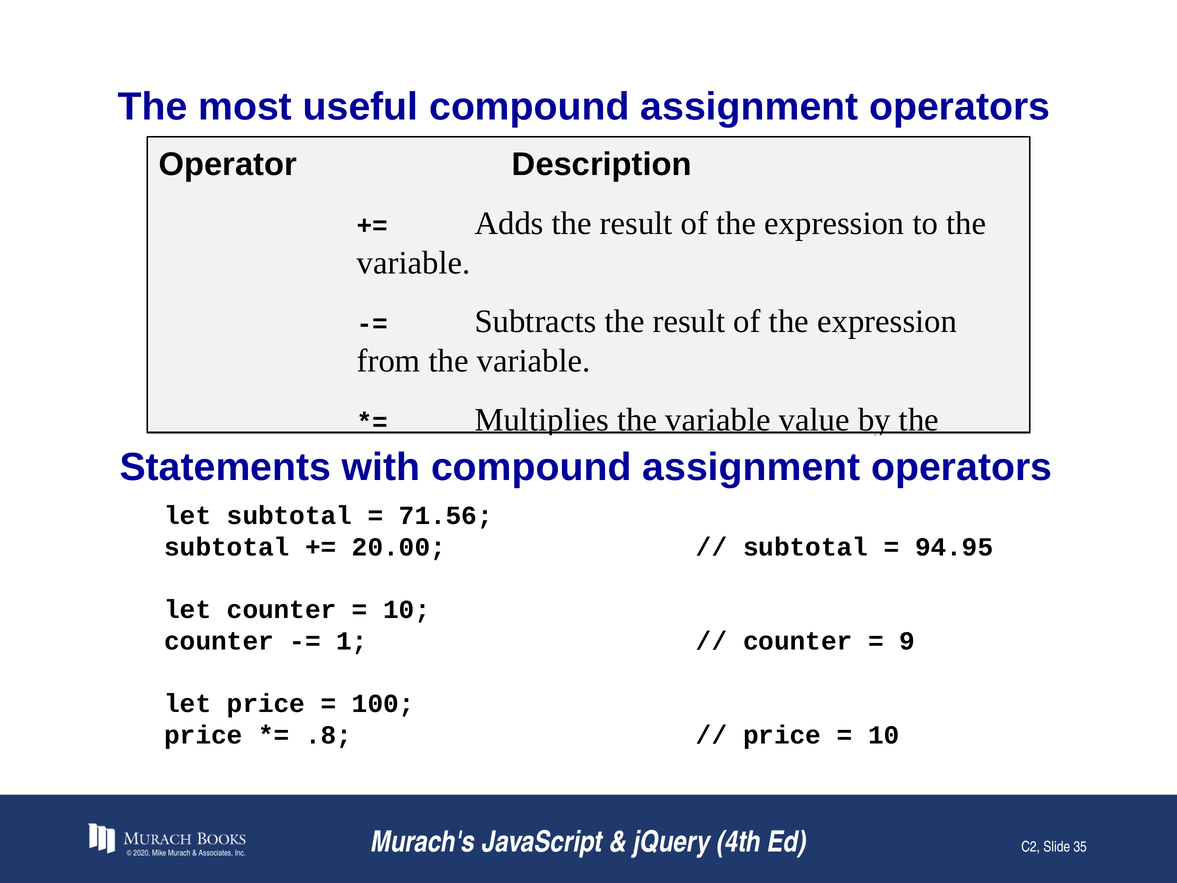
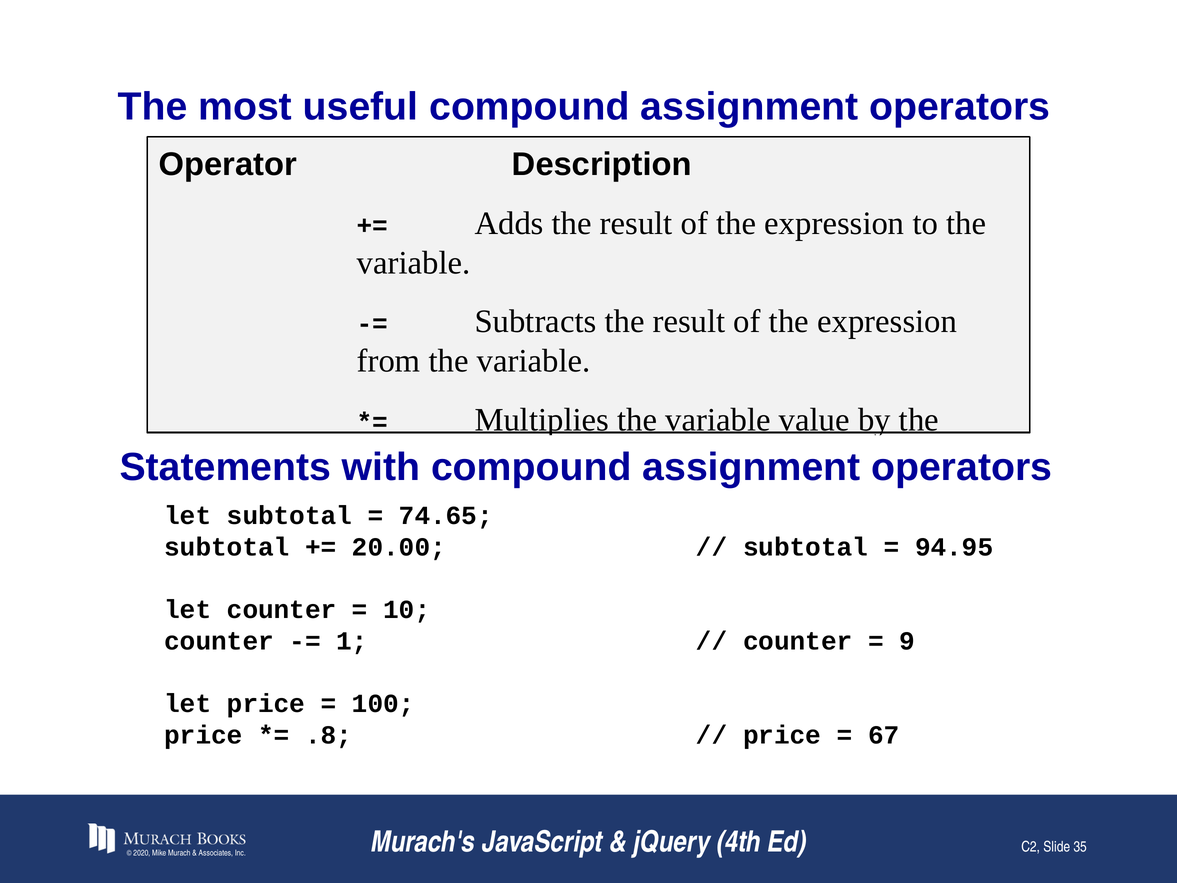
71.56: 71.56 -> 74.65 (446, 515)
10: 10 -> 67 (884, 735)
